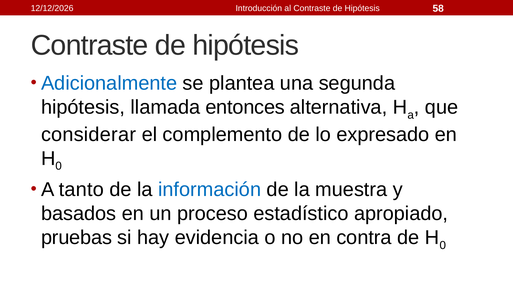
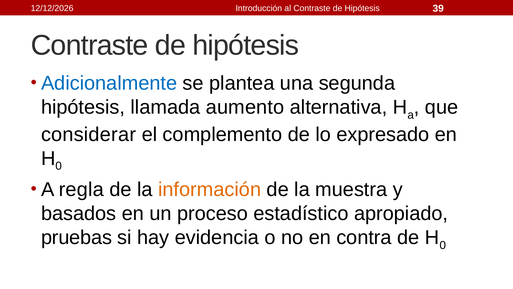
58: 58 -> 39 (438, 8)
entonces: entonces -> aumento (245, 107)
tanto: tanto -> regla (81, 189)
información colour: blue -> orange (210, 189)
